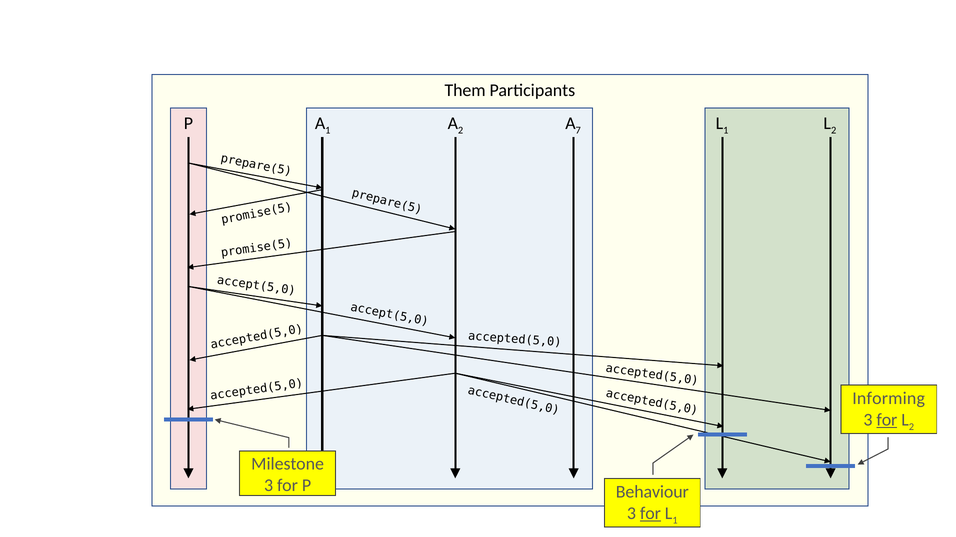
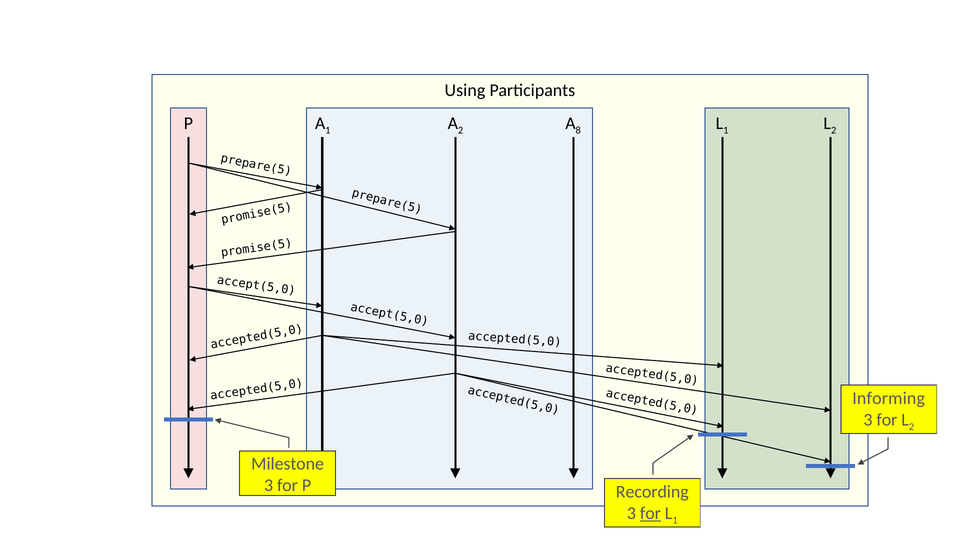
Them: Them -> Using (465, 90)
7: 7 -> 8 (578, 131)
for underline: present -> none (887, 420)
Behaviour: Behaviour -> Recording (652, 492)
